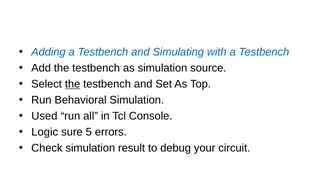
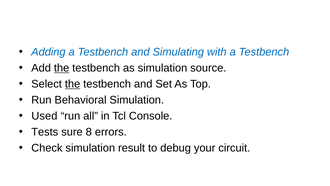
the underline: none -> present (62, 68)
Logic: Logic -> Tests (45, 132)
5: 5 -> 8 (89, 132)
